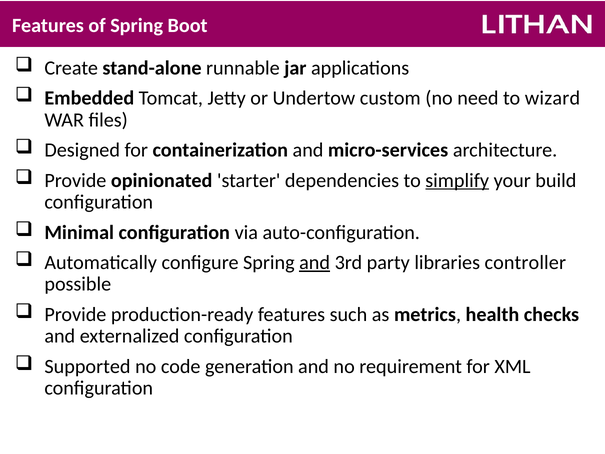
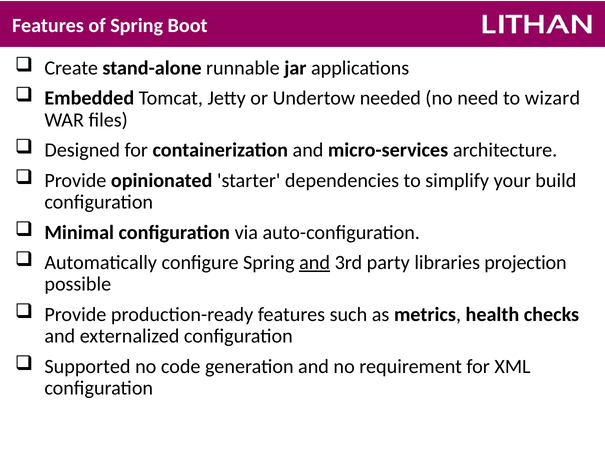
custom: custom -> needed (390, 98)
simplify underline: present -> none (457, 180)
controller: controller -> projection (525, 262)
